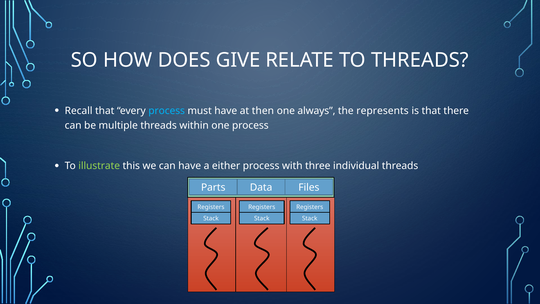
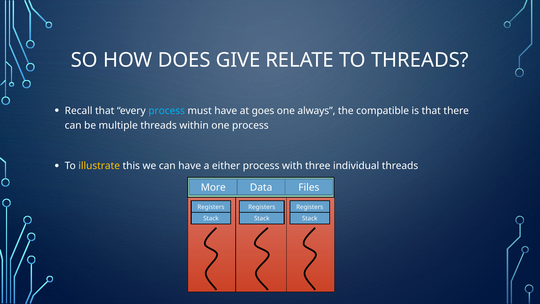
then: then -> goes (263, 111)
represents: represents -> compatible (383, 111)
illustrate colour: light green -> yellow (99, 166)
Parts: Parts -> More (213, 187)
